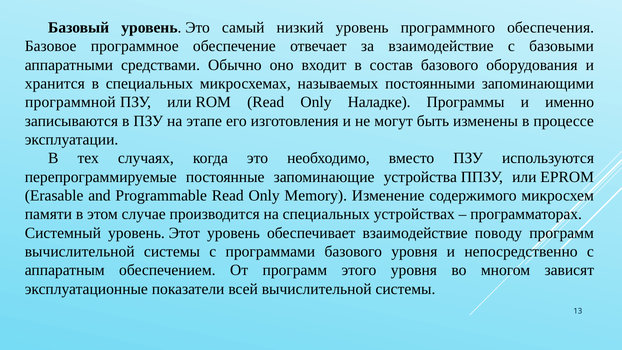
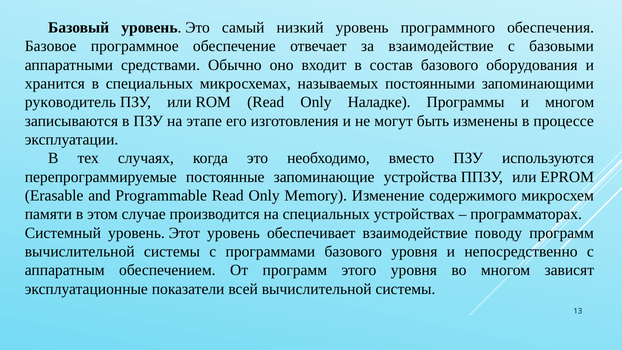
программной: программной -> руководитель (70, 102)
и именно: именно -> многом (570, 102)
